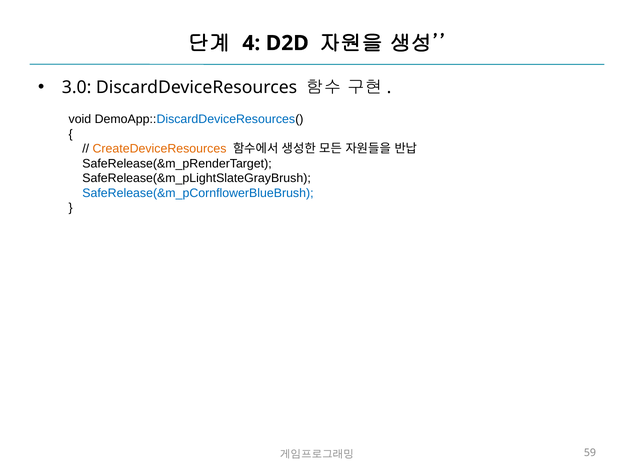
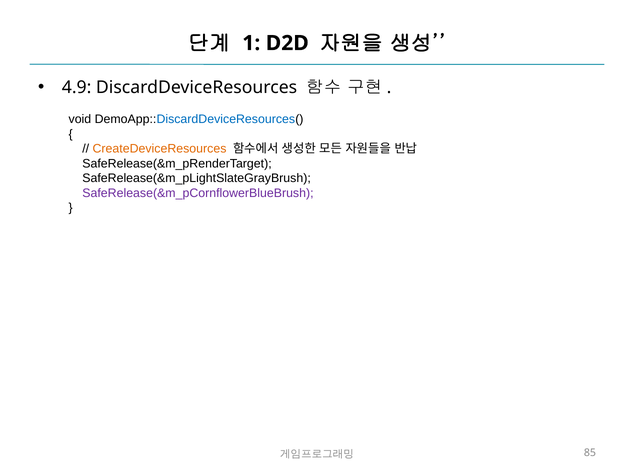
4: 4 -> 1 (251, 43)
3.0: 3.0 -> 4.9 (77, 88)
SafeRelease(&m_pCornflowerBlueBrush colour: blue -> purple (198, 193)
59: 59 -> 85 (590, 453)
